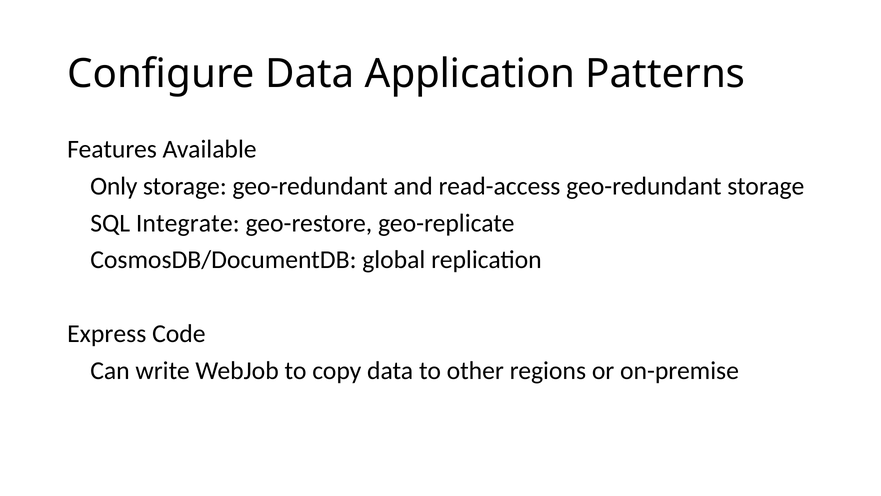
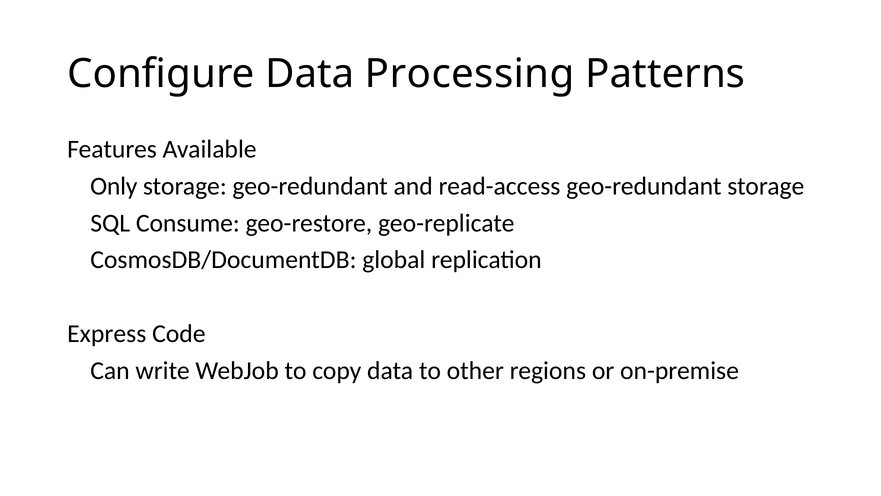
Application: Application -> Processing (470, 74)
Integrate: Integrate -> Consume (188, 223)
